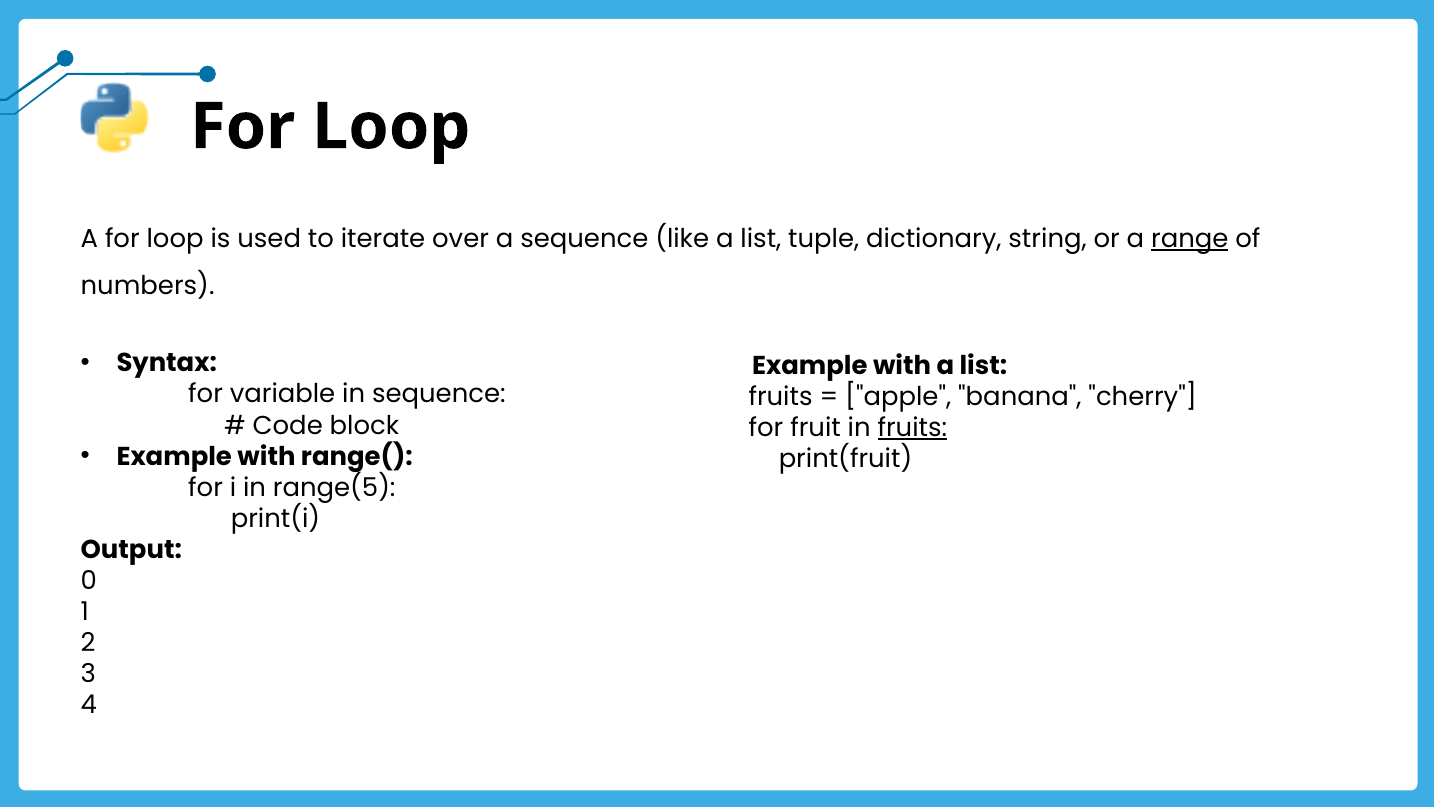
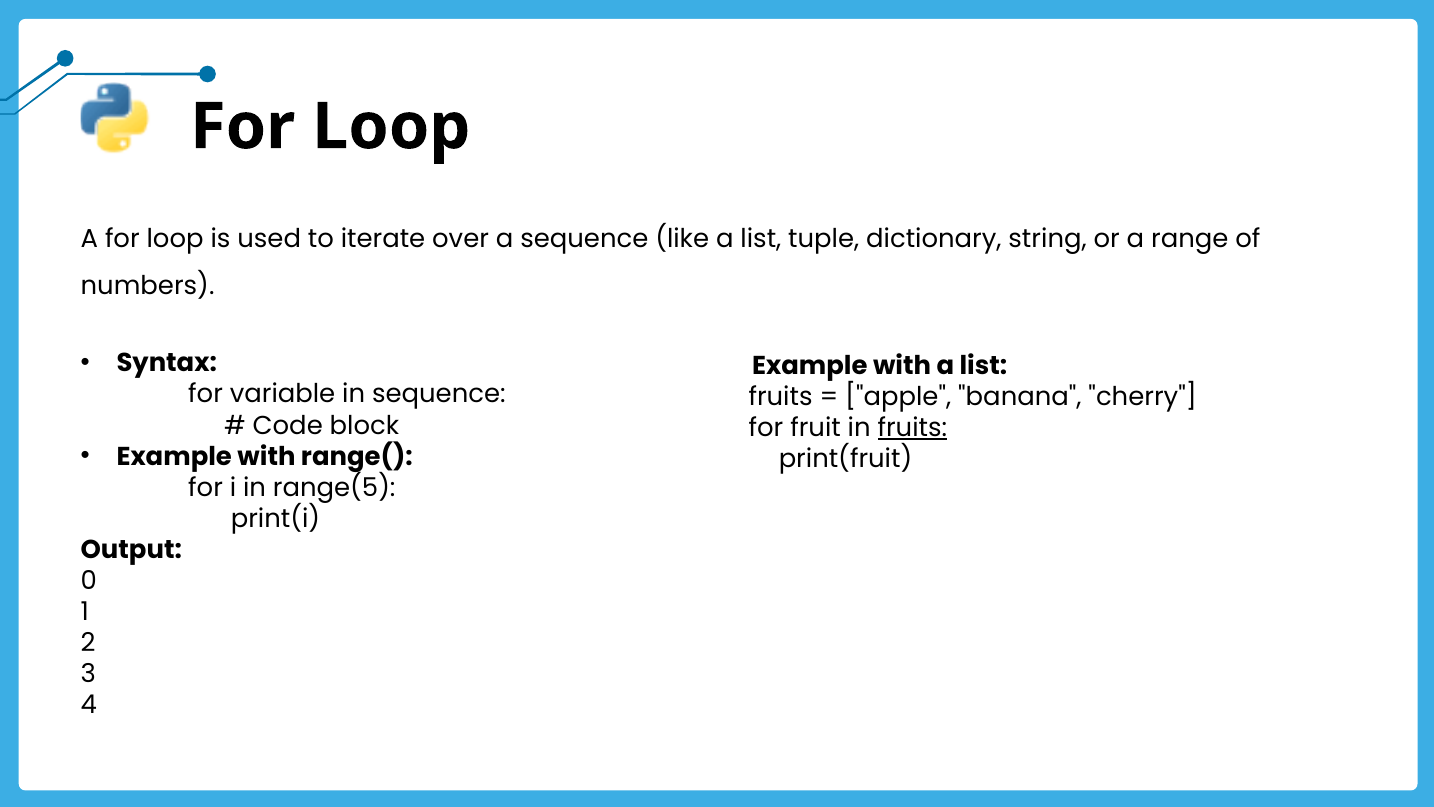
range underline: present -> none (1190, 239)
